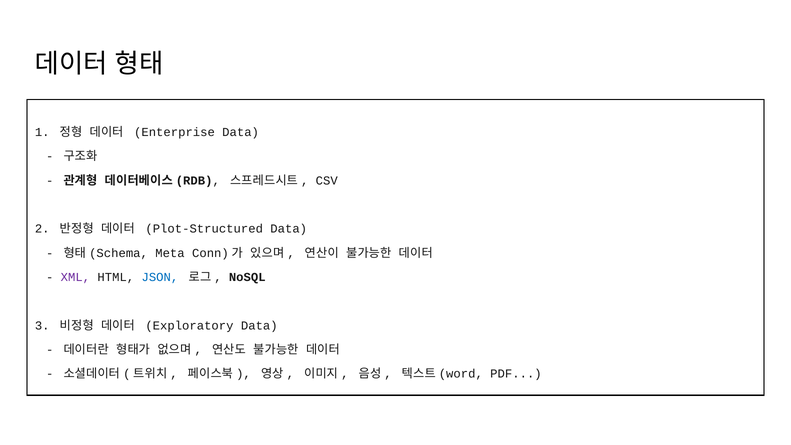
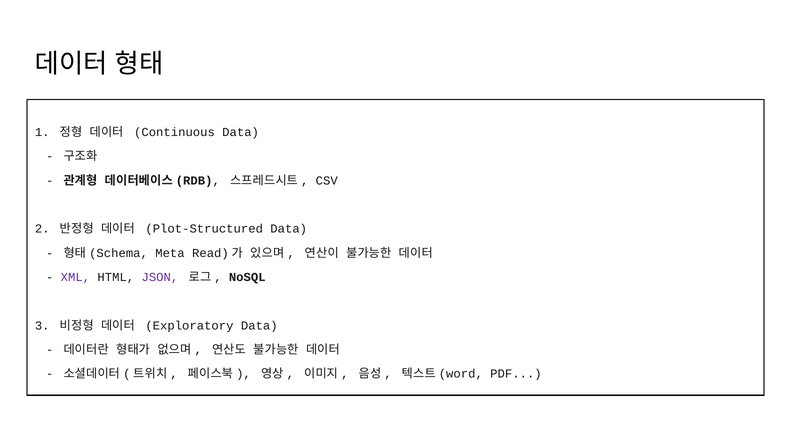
Enterprise: Enterprise -> Continuous (174, 132)
Conn: Conn -> Read (210, 253)
JSON colour: blue -> purple (160, 277)
